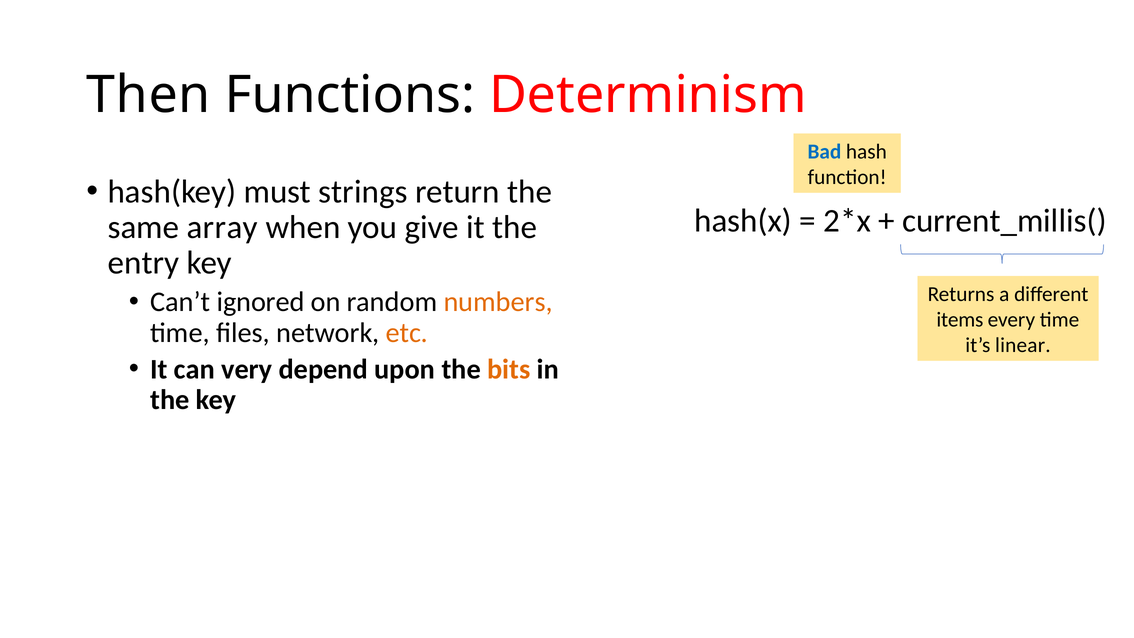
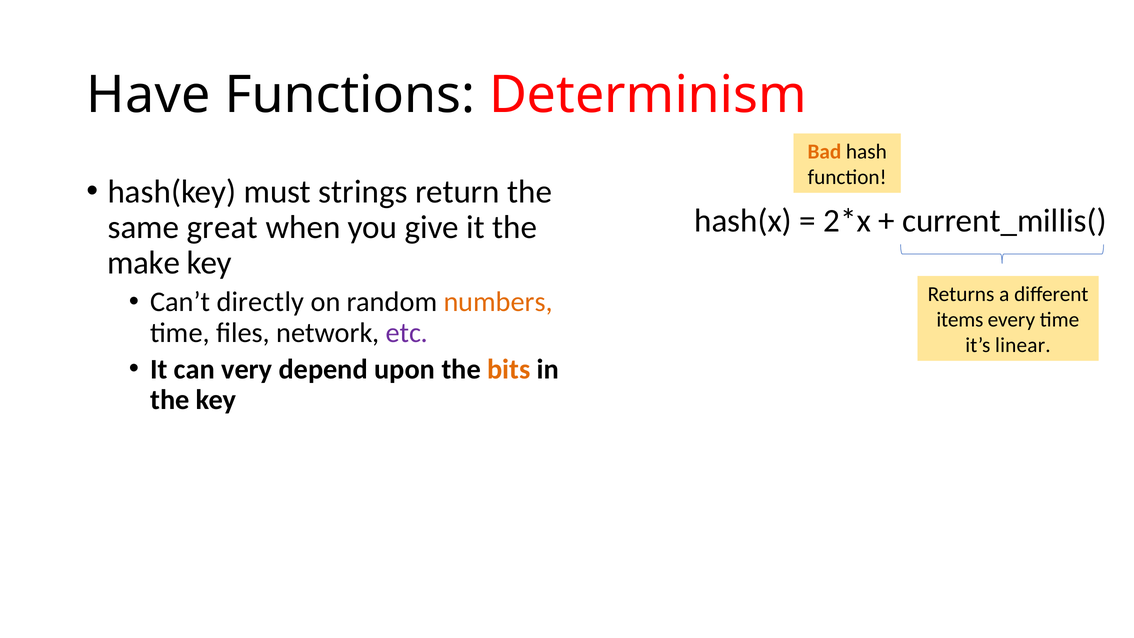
Then: Then -> Have (149, 95)
Bad colour: blue -> orange (824, 152)
array: array -> great (222, 227)
entry: entry -> make (144, 263)
ignored: ignored -> directly (260, 302)
etc colour: orange -> purple (407, 333)
